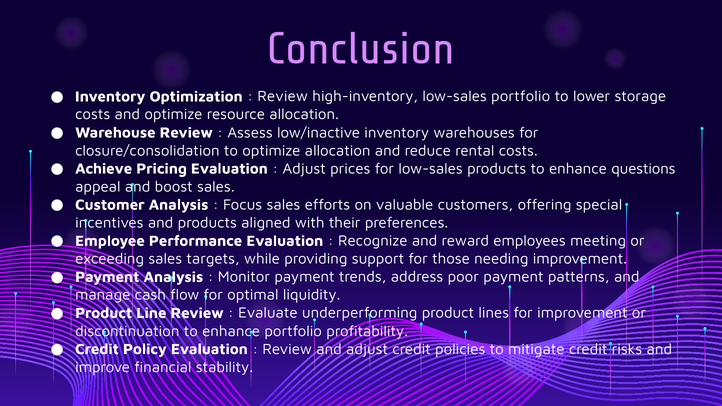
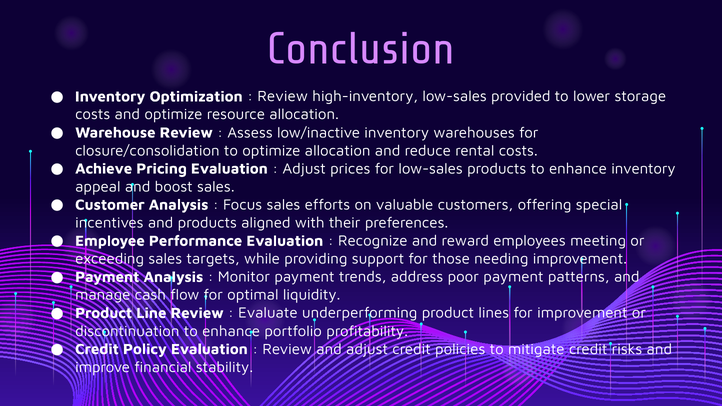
low-sales portfolio: portfolio -> provided (521, 97)
enhance questions: questions -> inventory (643, 169)
